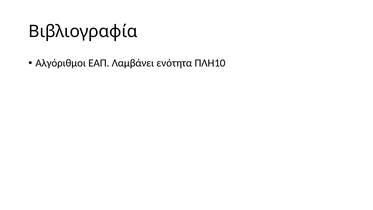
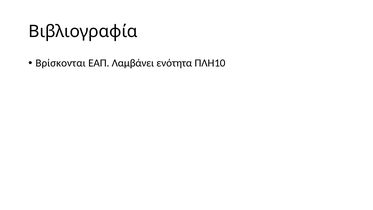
Αλγόριθμοι: Αλγόριθμοι -> Βρίσκονται (61, 63)
